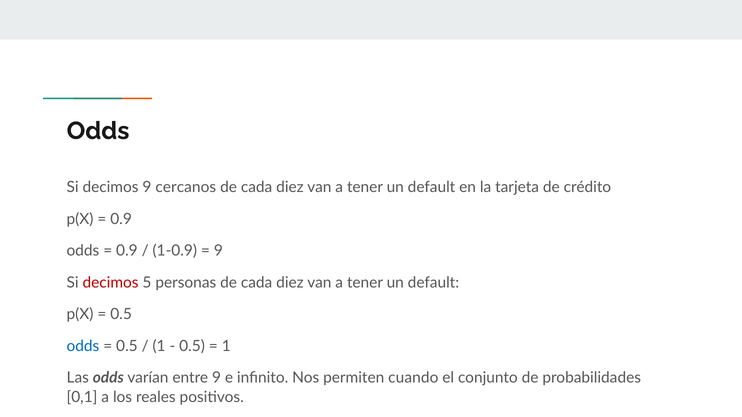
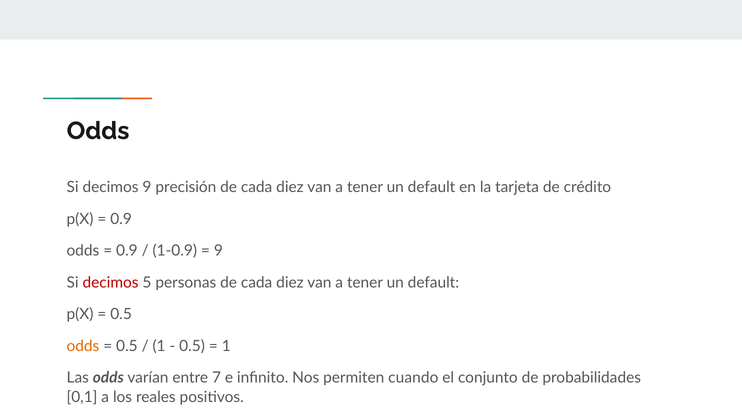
cercanos: cercanos -> precisión (186, 187)
odds colour: blue -> orange (83, 346)
entre 9: 9 -> 7 (217, 378)
